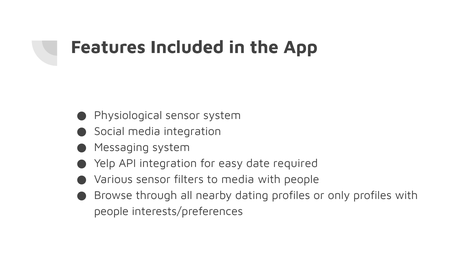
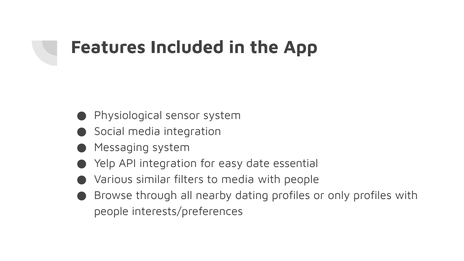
required: required -> essential (296, 163)
Various sensor: sensor -> similar (153, 179)
